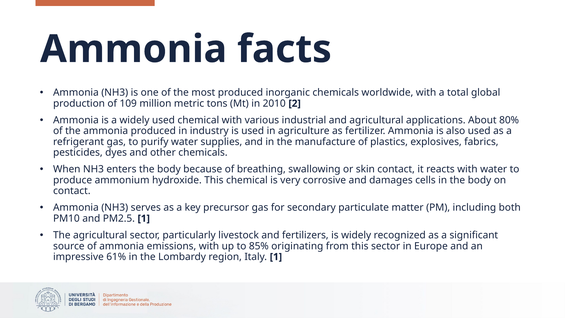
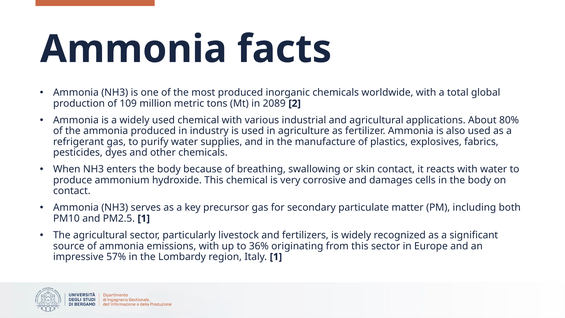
2010: 2010 -> 2089 (274, 103)
85%: 85% -> 36% (259, 246)
61%: 61% -> 57% (116, 257)
